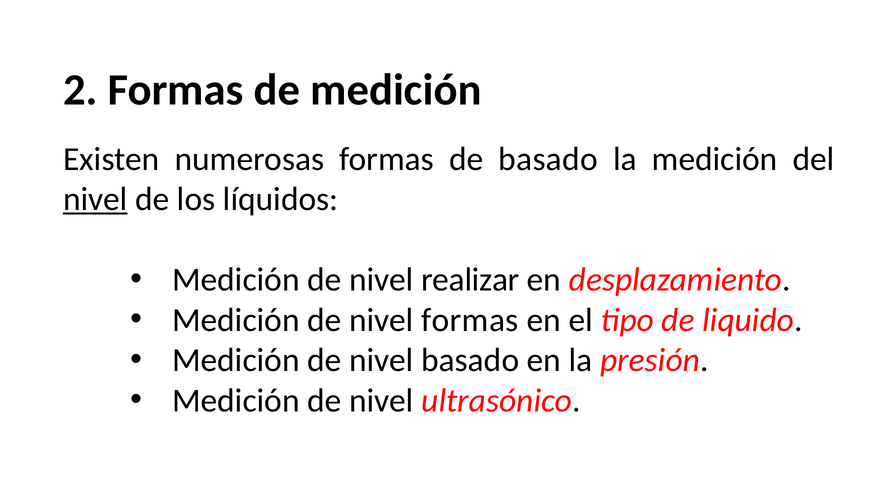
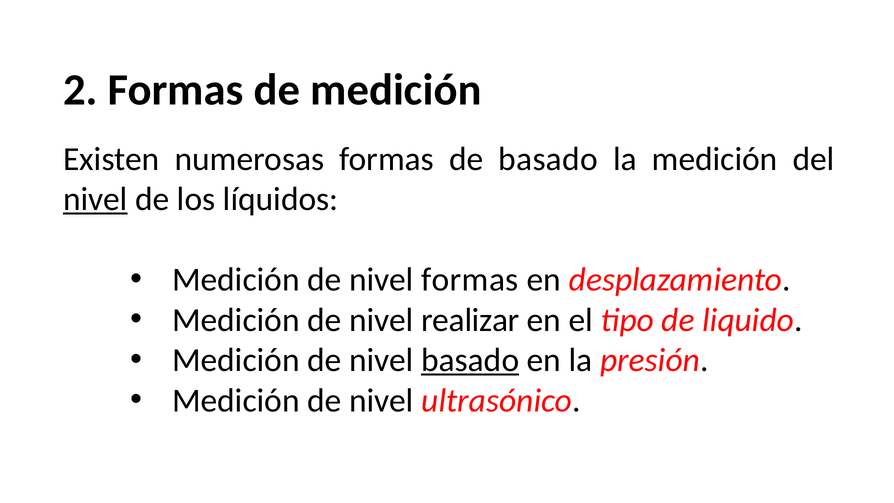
nivel realizar: realizar -> formas (470, 280)
nivel formas: formas -> realizar (470, 320)
basado underline: none -> present (470, 360)
